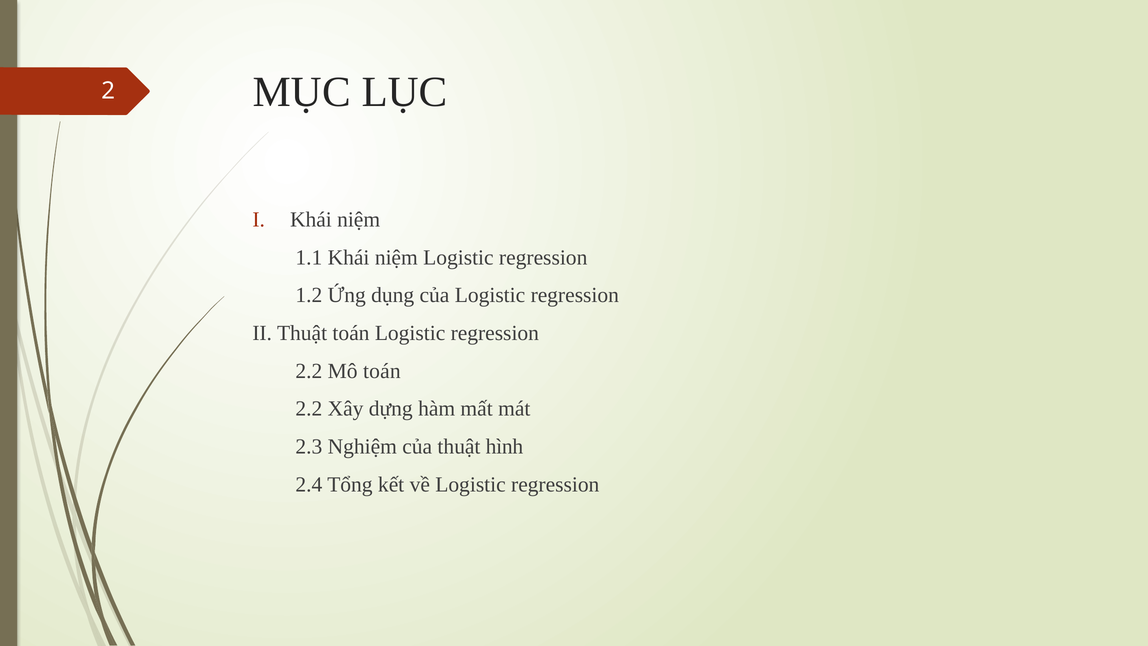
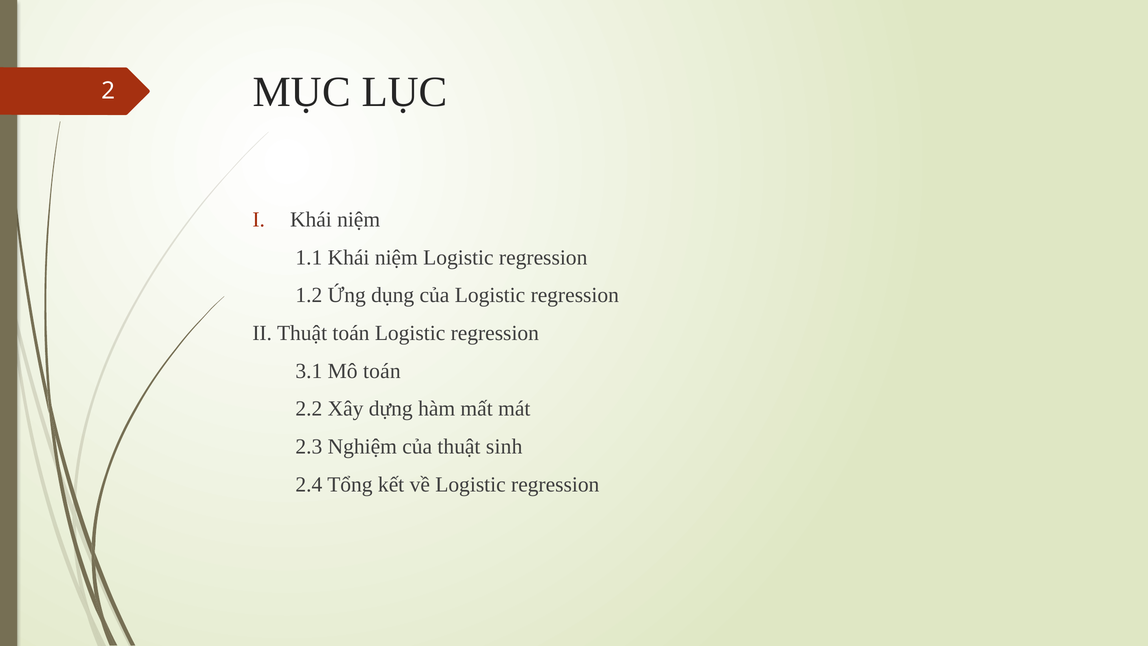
2.2: 2.2 -> 3.1 (309, 371)
hình: hình -> sinh (504, 446)
